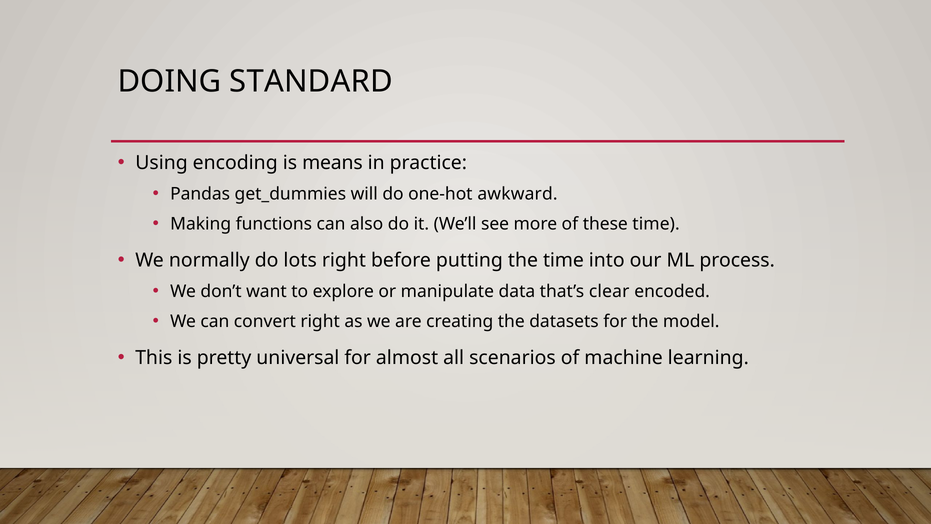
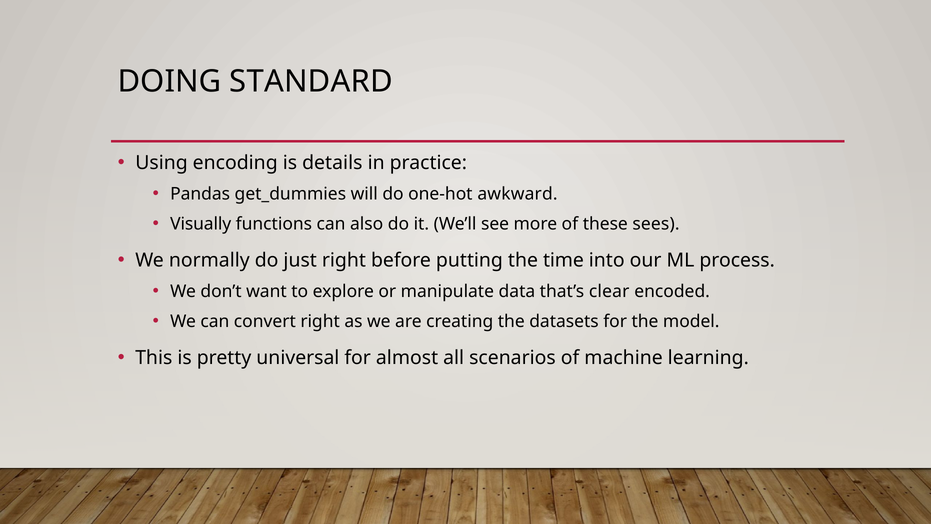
means: means -> details (332, 163)
Making: Making -> Visually (201, 224)
these time: time -> sees (656, 224)
lots: lots -> just (300, 260)
